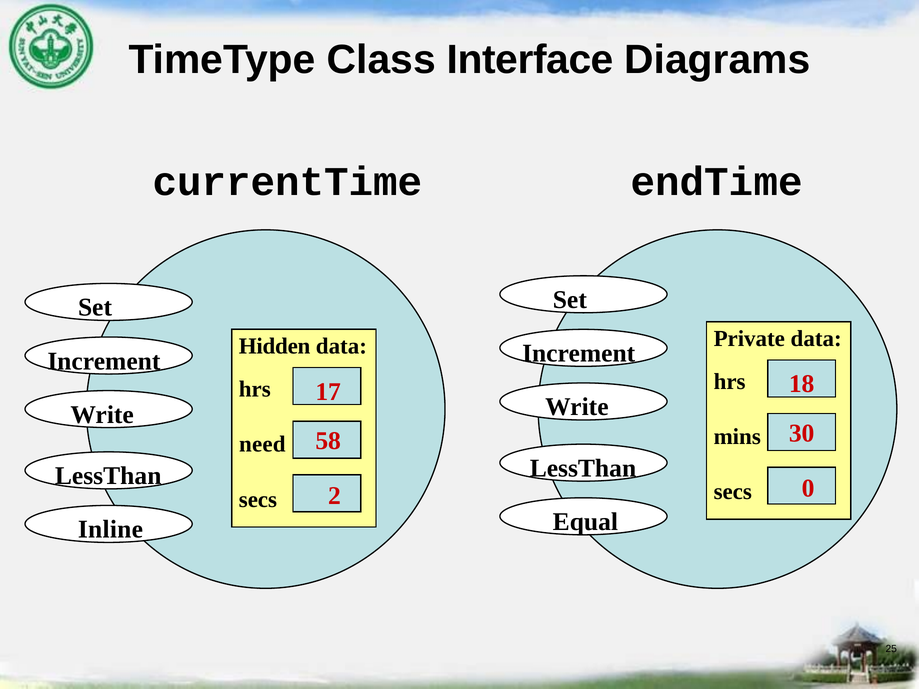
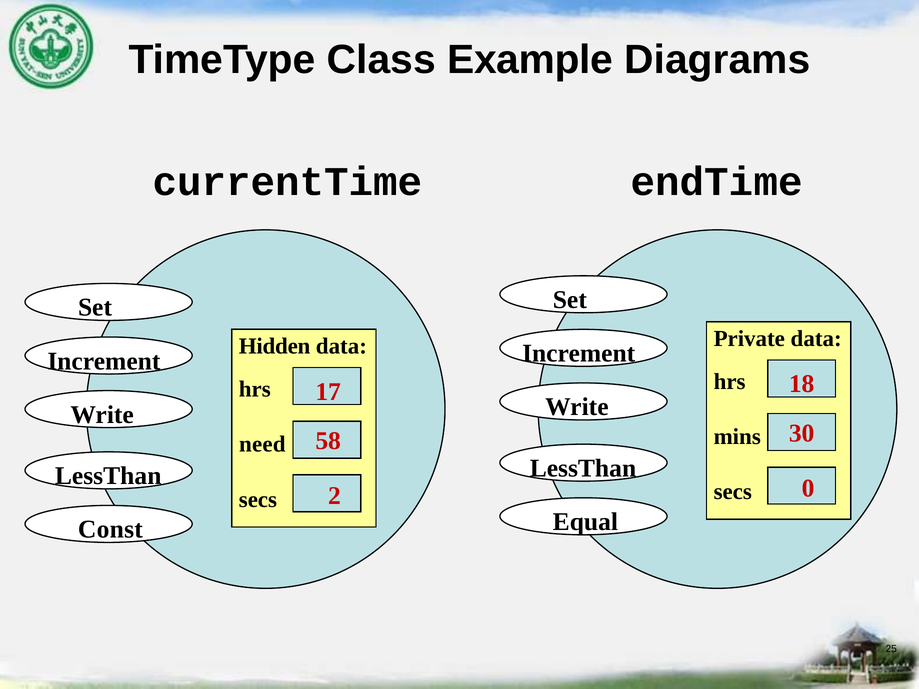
Interface: Interface -> Example (530, 60)
Inline: Inline -> Const (110, 530)
